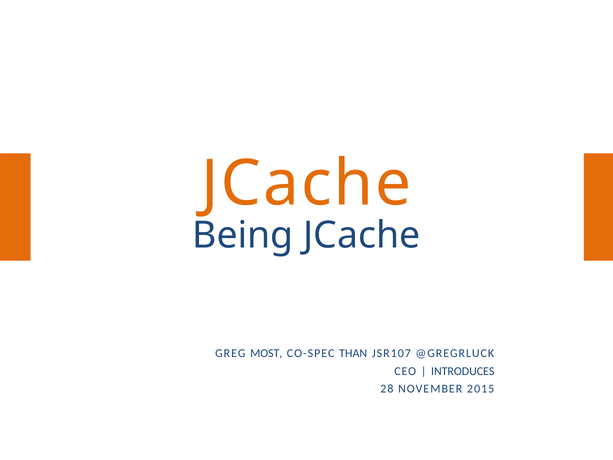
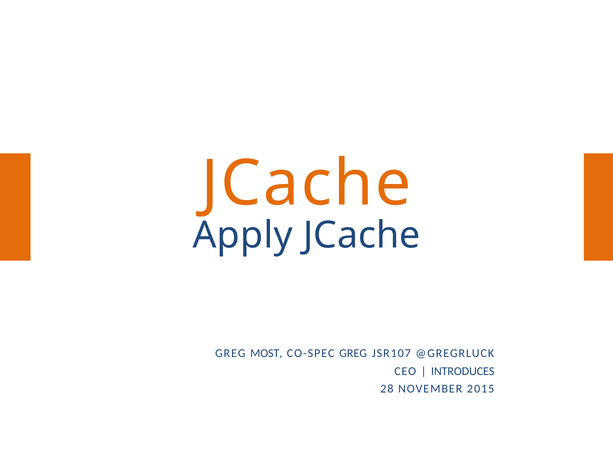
Being: Being -> Apply (243, 235)
CO-SPEC THAN: THAN -> GREG (353, 353)
